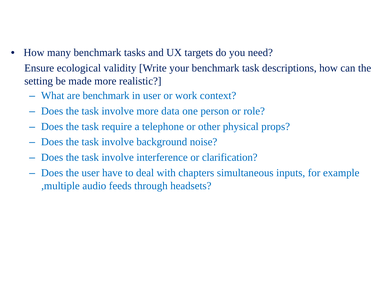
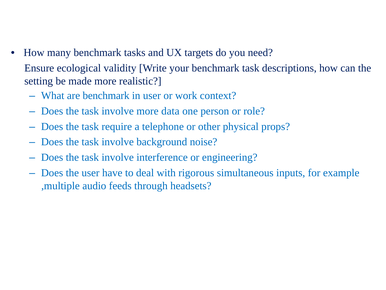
clarification: clarification -> engineering (230, 157)
chapters: chapters -> rigorous (196, 172)
